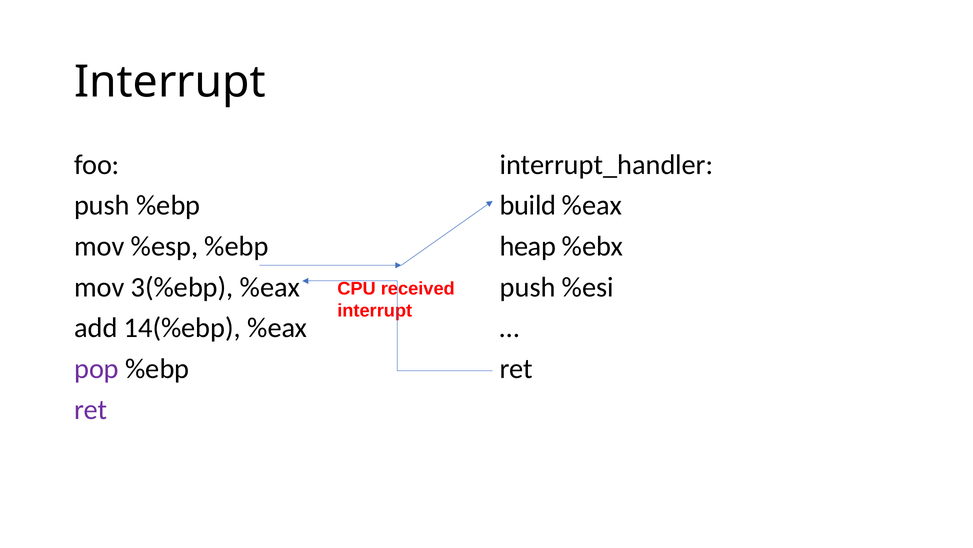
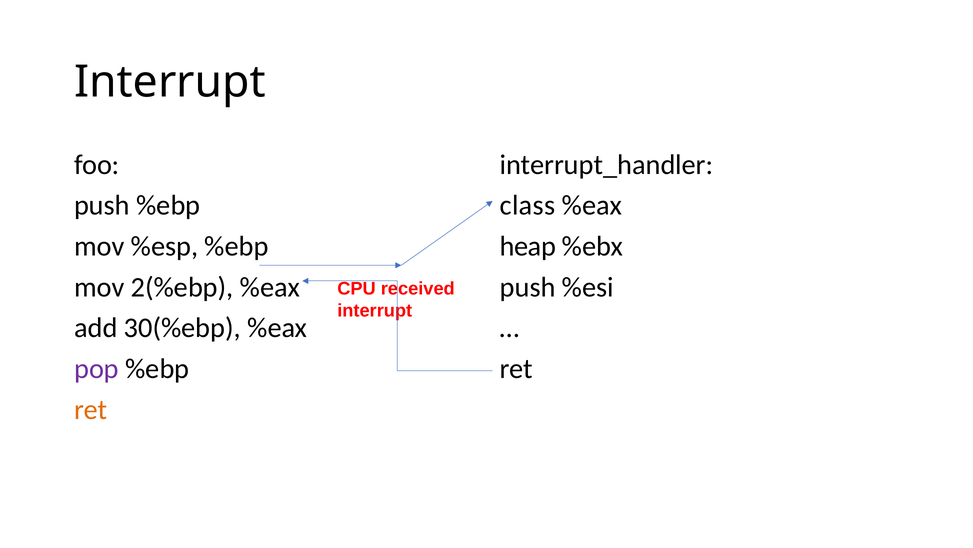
build: build -> class (528, 205)
3(%ebp: 3(%ebp -> 2(%ebp (182, 287)
14(%ebp: 14(%ebp -> 30(%ebp (182, 328)
ret colour: purple -> orange (91, 409)
